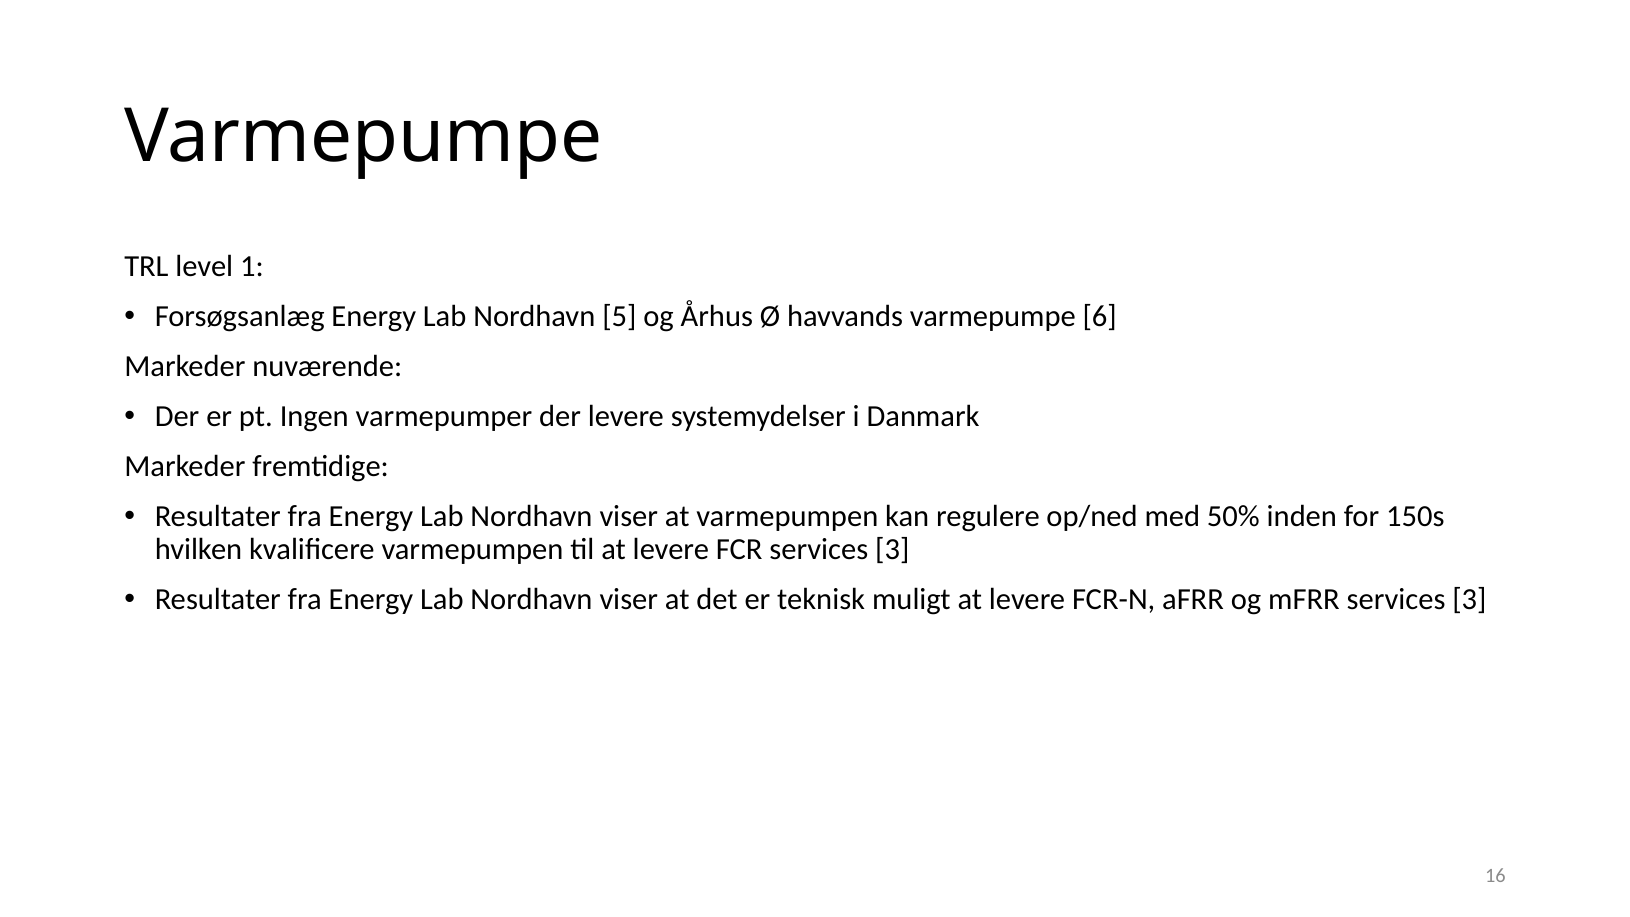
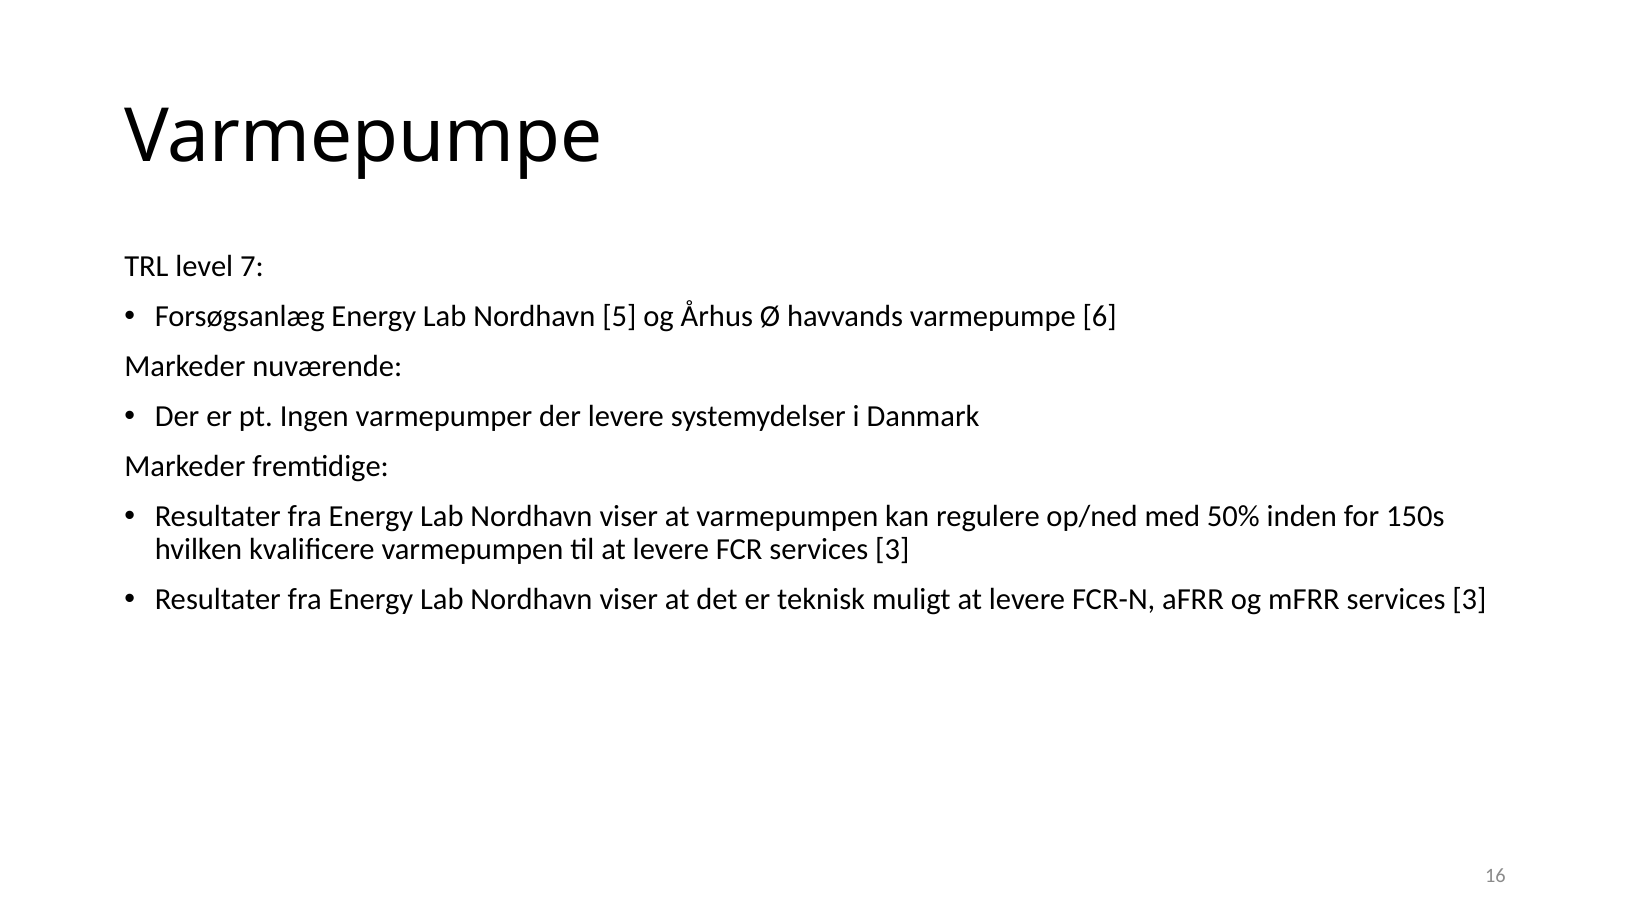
1: 1 -> 7 (252, 267)
